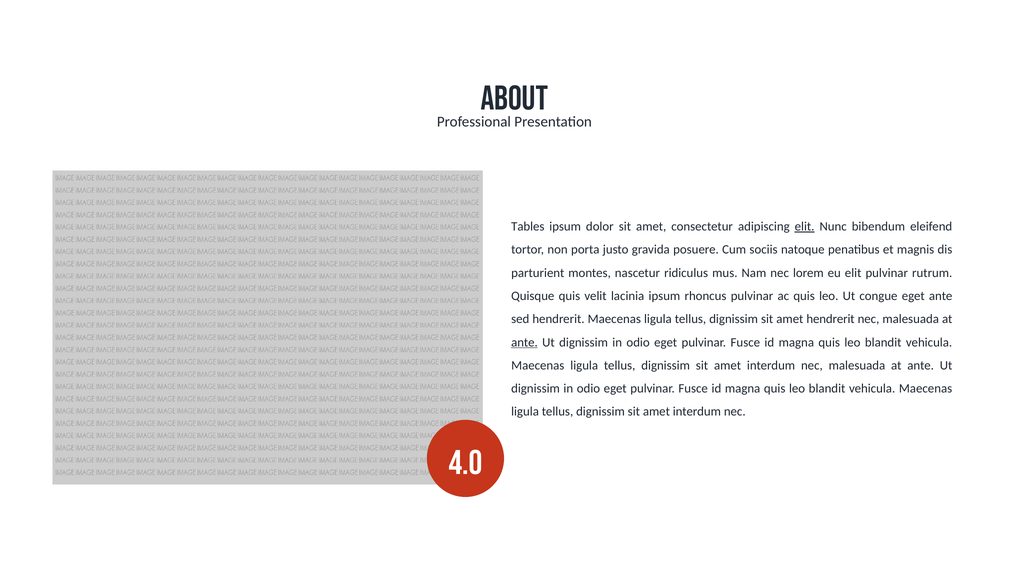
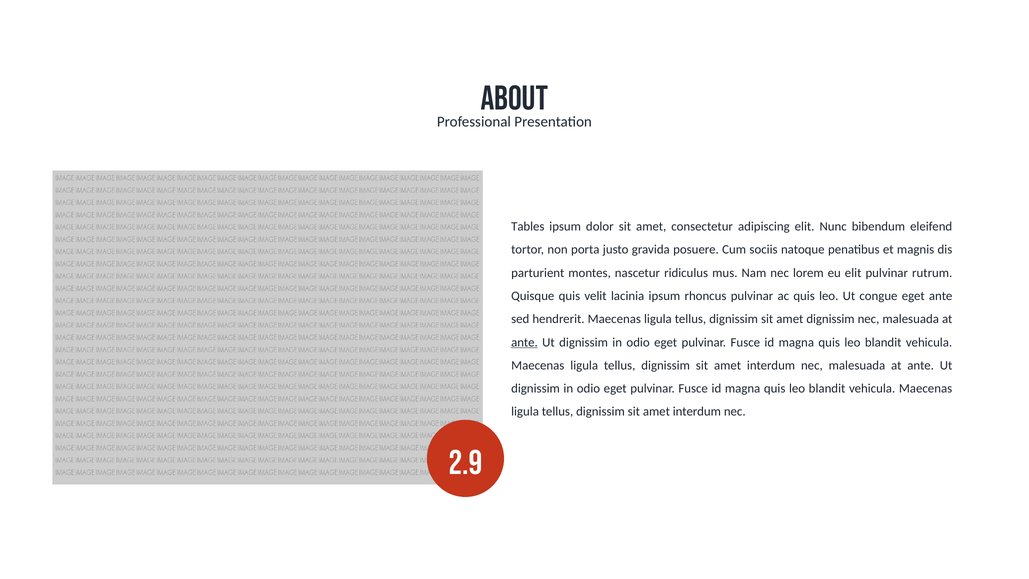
elit underline: present -> none (805, 226)
amet hendrerit: hendrerit -> dignissim (830, 319)
4.0: 4.0 -> 2.9 (465, 463)
